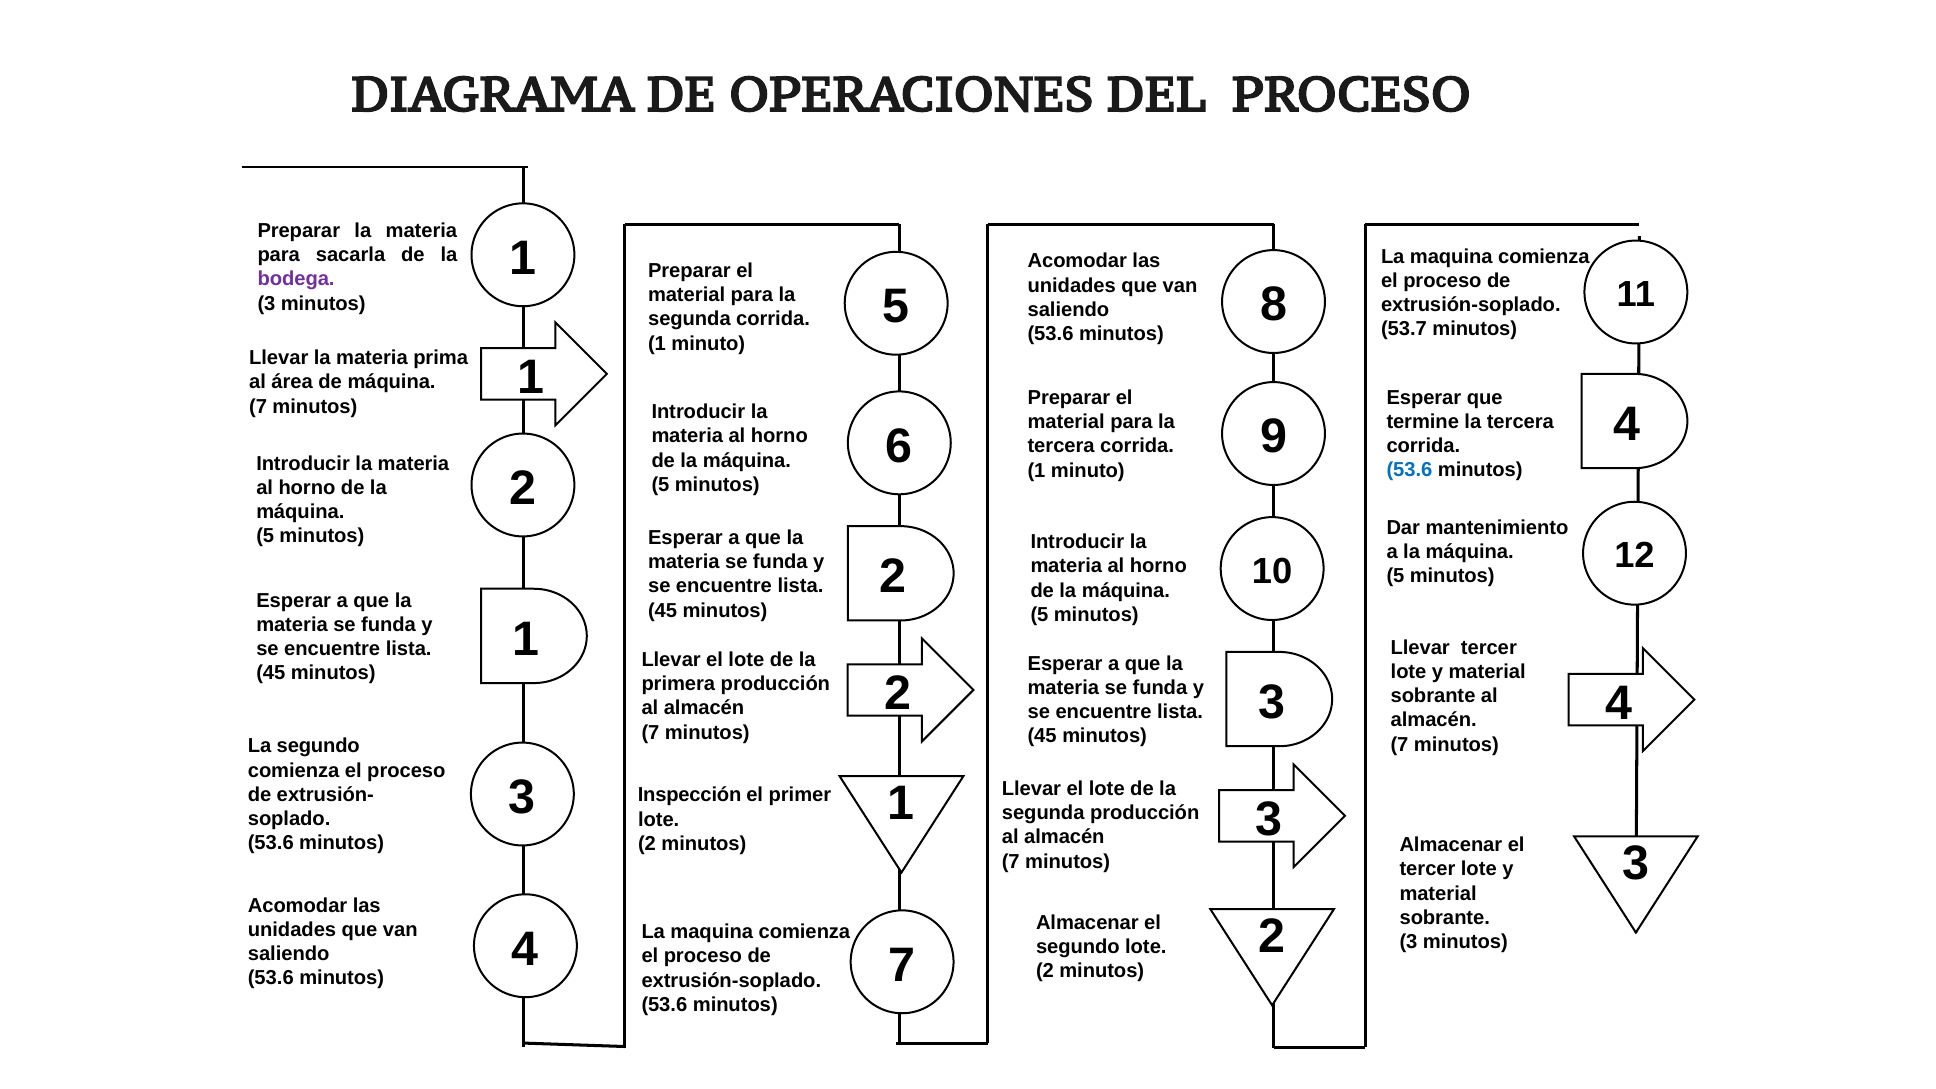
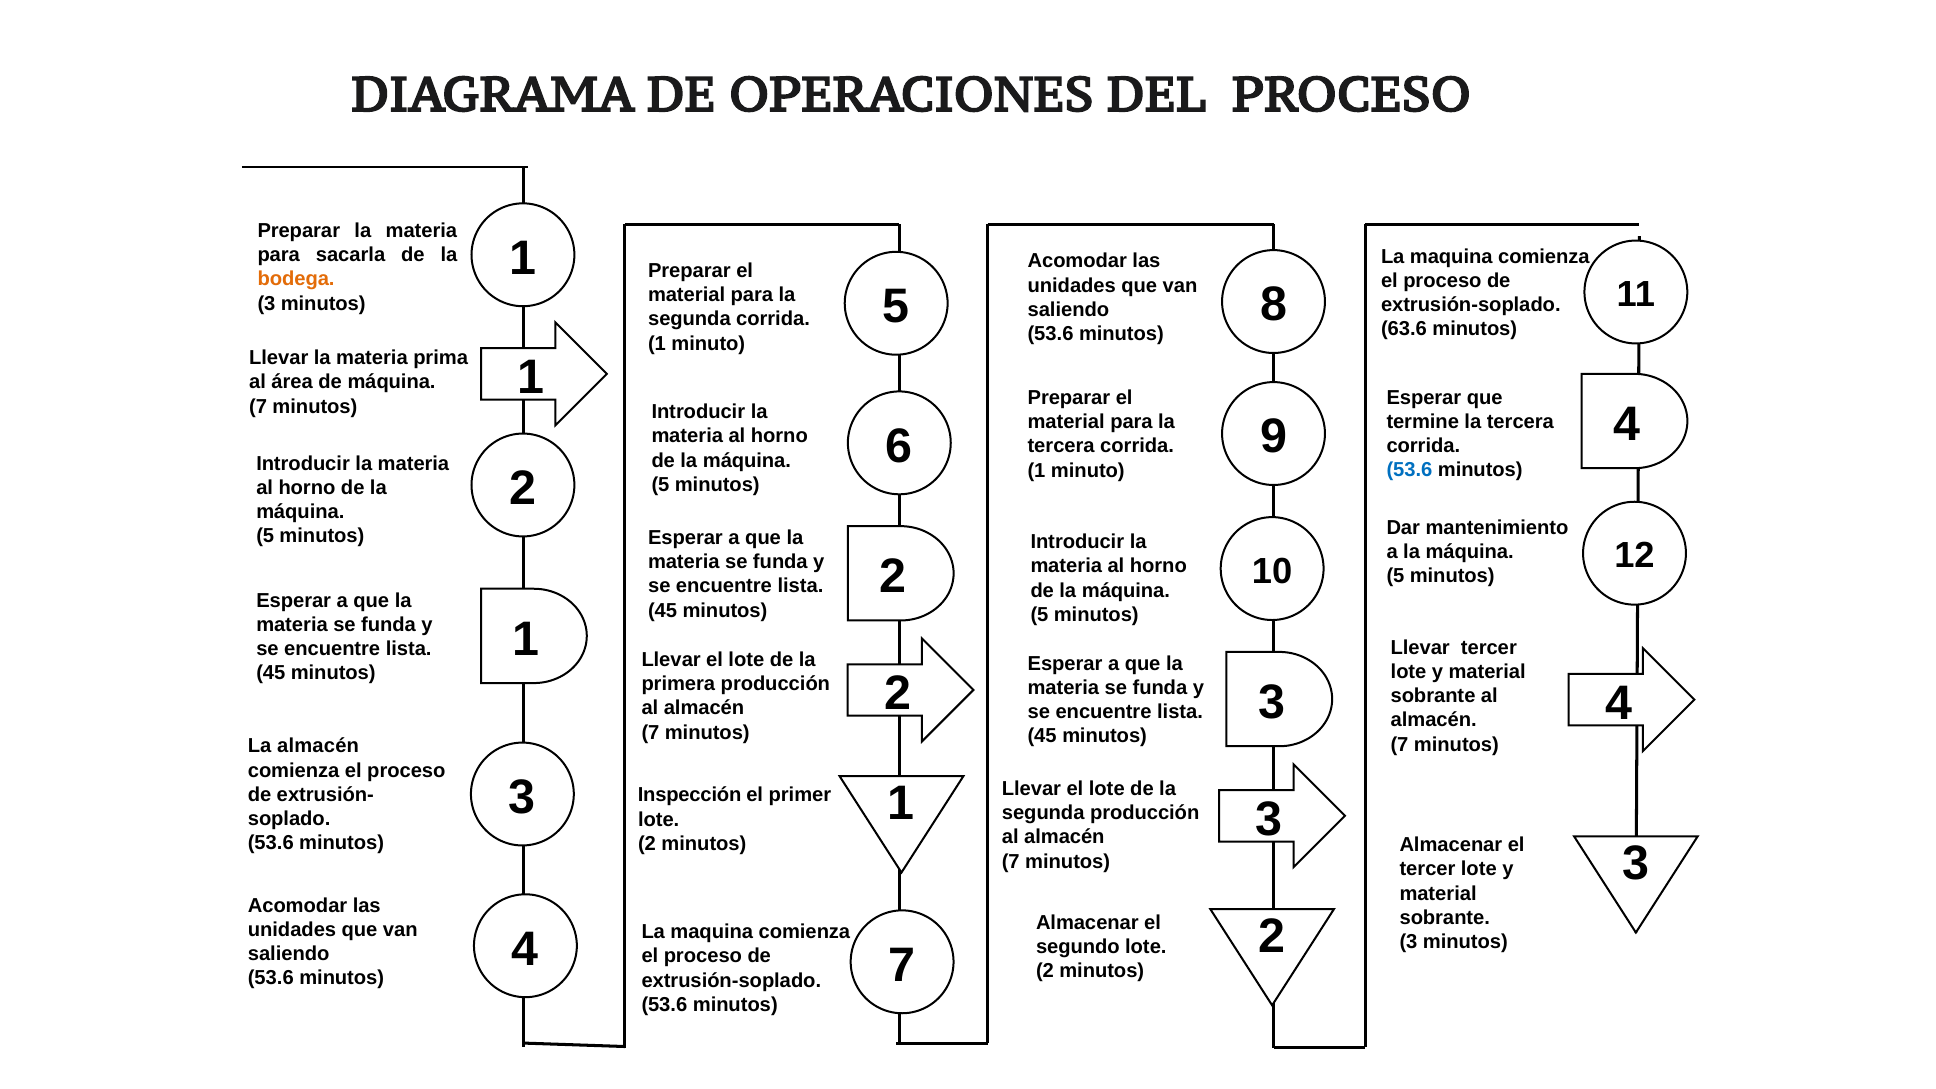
bodega colour: purple -> orange (296, 279)
53.7: 53.7 -> 63.6 (1404, 329)
La segundo: segundo -> almacén (318, 746)
